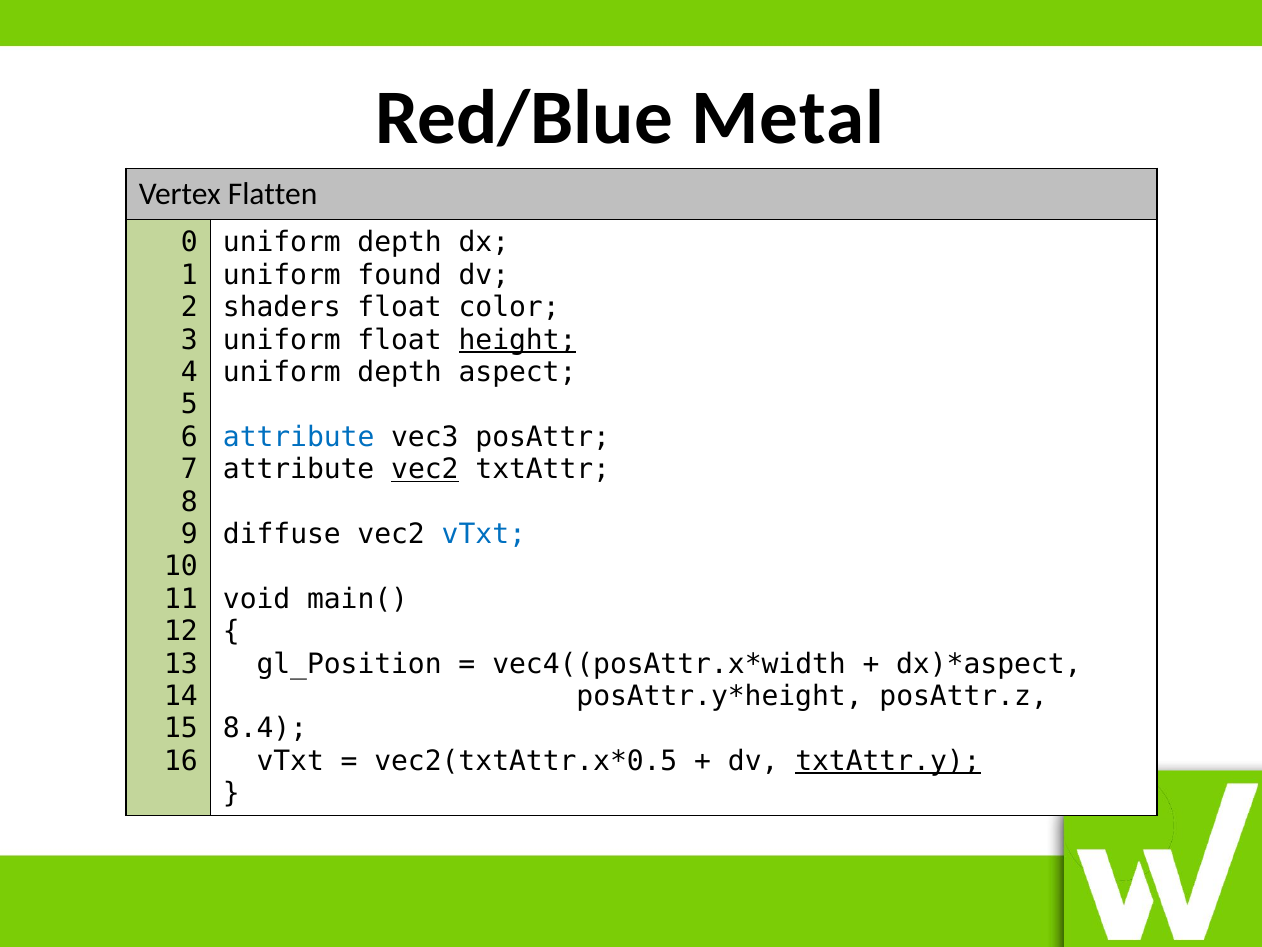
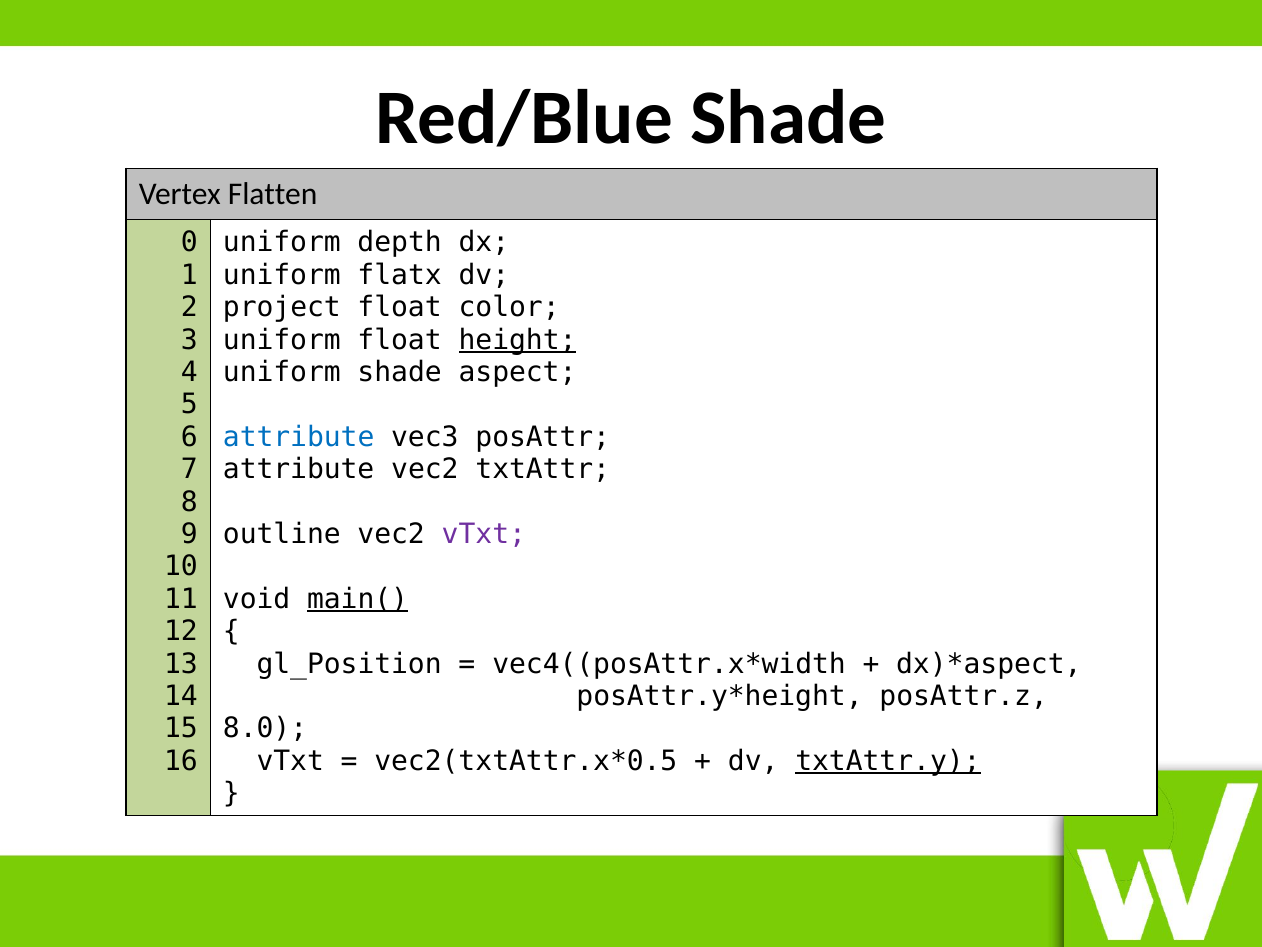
Red/Blue Metal: Metal -> Shade (788, 118)
found: found -> flatx (400, 275)
shaders: shaders -> project (282, 307)
depth: depth -> shade (400, 372)
vec2 underline: present -> none (425, 469)
diffuse: diffuse -> outline (282, 534)
vTxt colour: blue -> purple (484, 534)
main( underline: none -> present (358, 599)
8.4: 8.4 -> 8.0 (265, 728)
